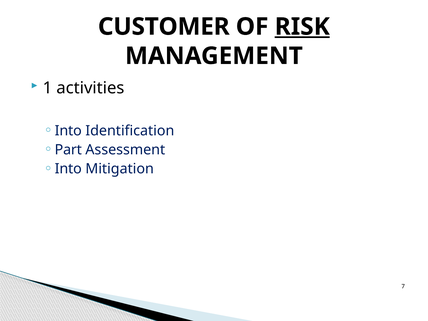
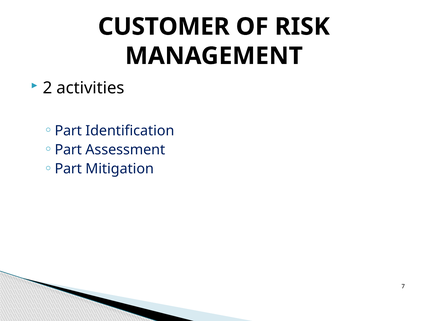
RISK underline: present -> none (302, 27)
1: 1 -> 2 (47, 88)
Into: Into -> Part (68, 131)
Into: Into -> Part (68, 169)
